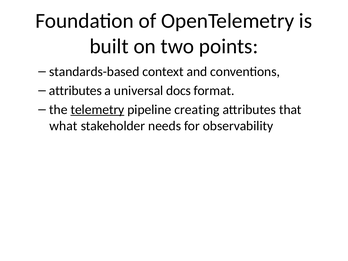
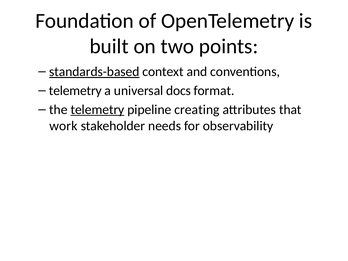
standards-based underline: none -> present (94, 72)
attributes: attributes -> telemetry (75, 91)
what: what -> work (63, 126)
